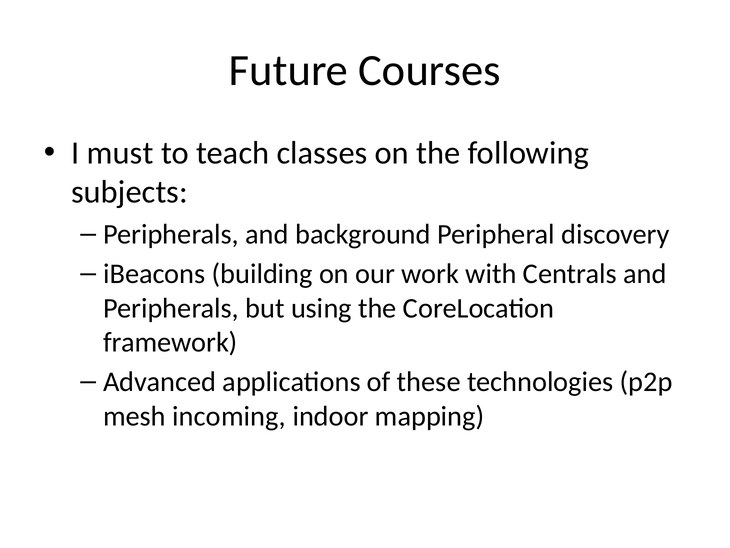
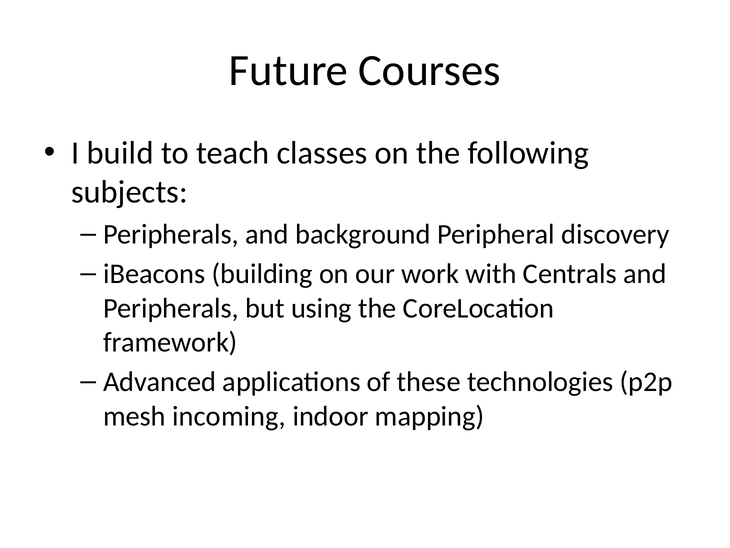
must: must -> build (120, 153)
